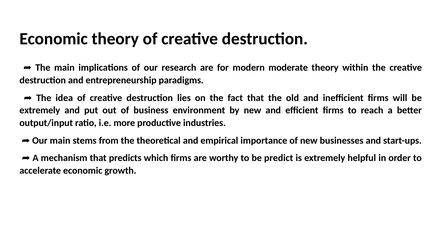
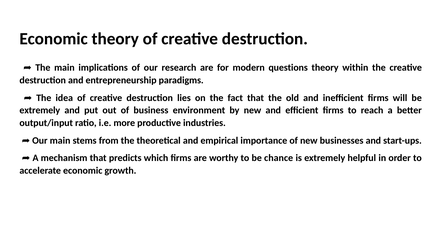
moderate: moderate -> questions (288, 68)
predict: predict -> chance (279, 158)
